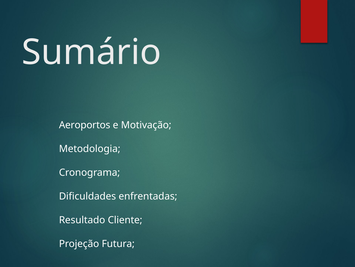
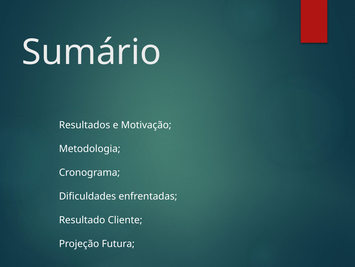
Aeroportos: Aeroportos -> Resultados (85, 125)
